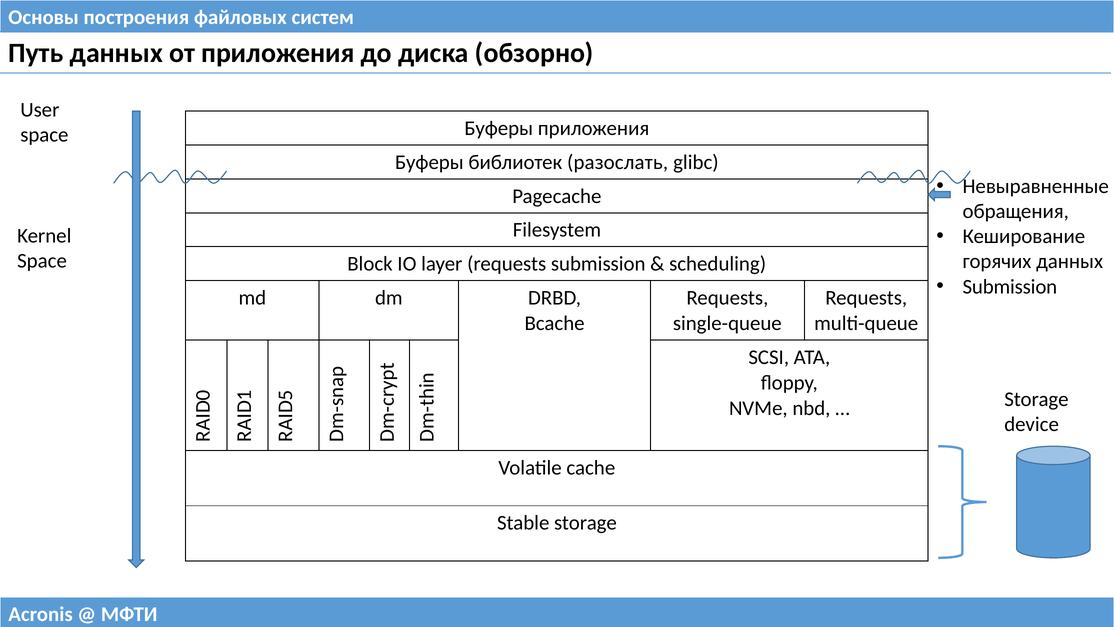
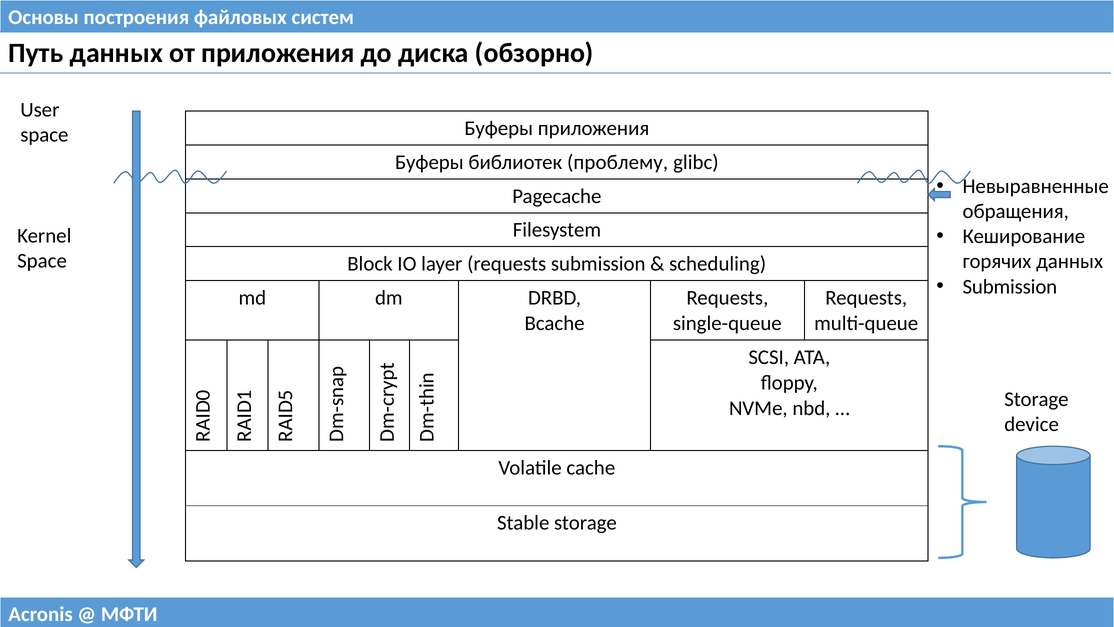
разослать: разослать -> проблему (618, 162)
